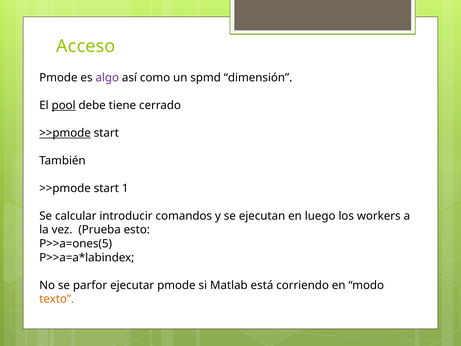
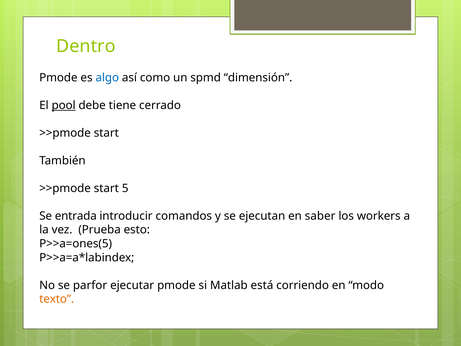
Acceso: Acceso -> Dentro (86, 46)
algo colour: purple -> blue (107, 78)
>>pmode underline: present -> none (65, 133)
1: 1 -> 5 (125, 188)
calcular: calcular -> entrada (76, 216)
luego: luego -> saber (320, 216)
